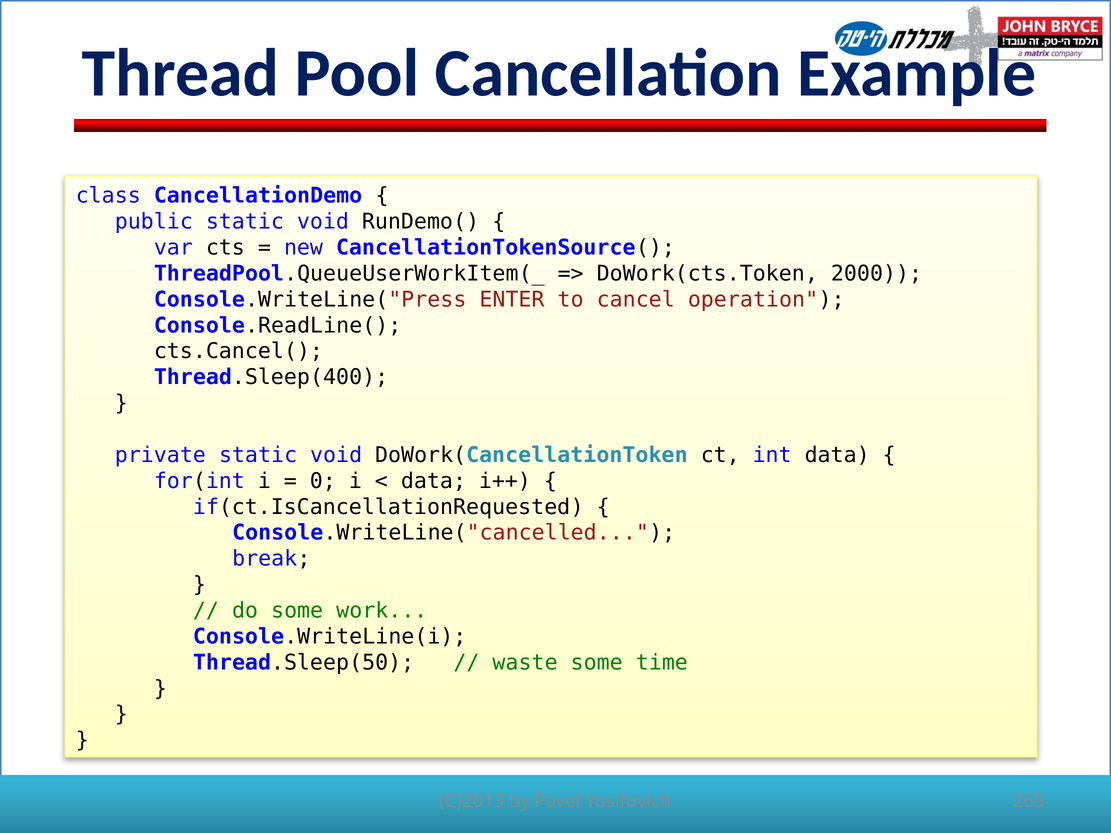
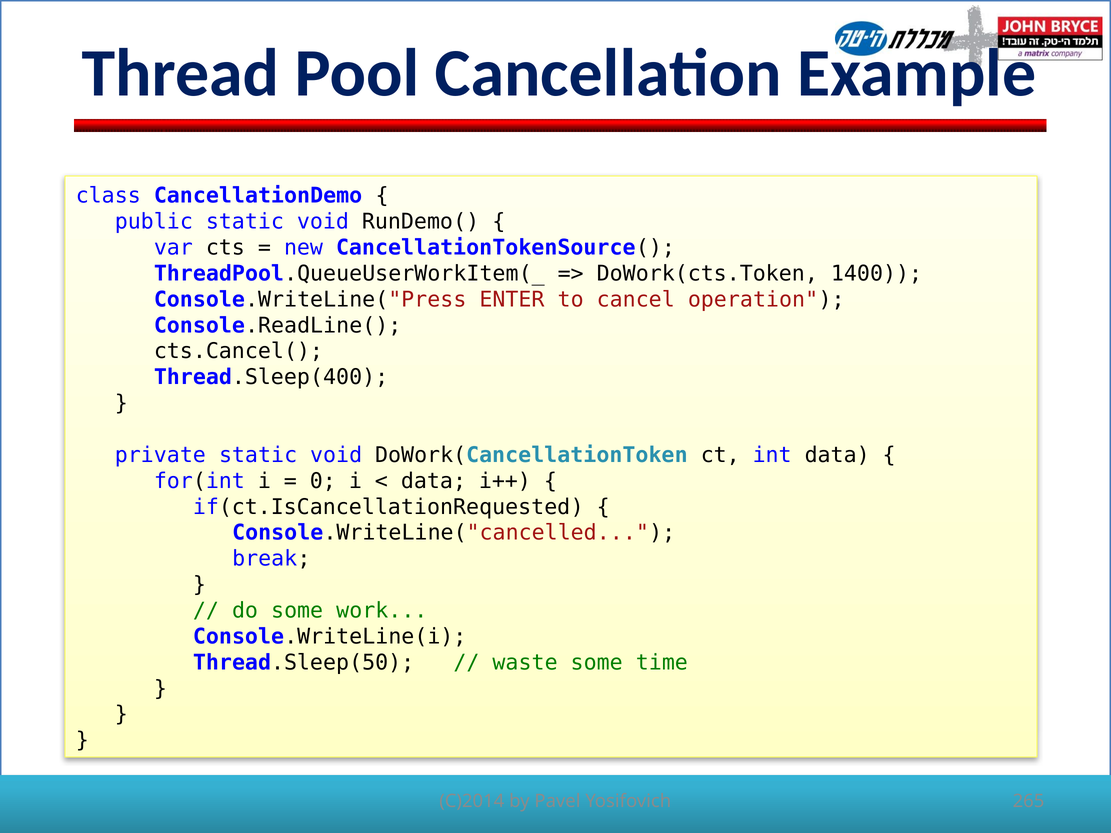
2000: 2000 -> 1400 (877, 274)
C)2013: C)2013 -> C)2014 (472, 802)
